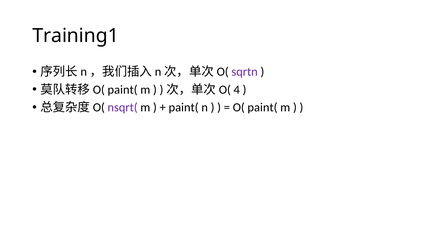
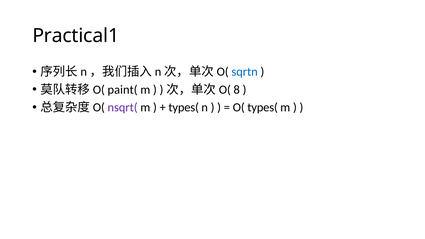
Training1: Training1 -> Practical1 (76, 36)
sqrtn colour: purple -> blue (245, 72)
4: 4 -> 8 (237, 90)
paint(: paint( -> types( (184, 107)
O( paint(: paint( -> types( (263, 107)
